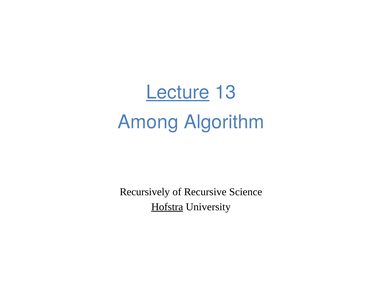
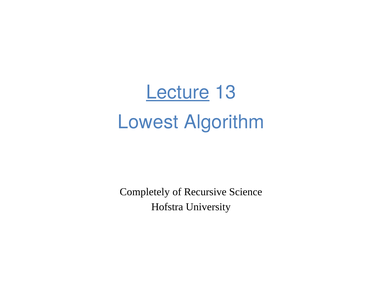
Among: Among -> Lowest (148, 122)
Recursively: Recursively -> Completely (145, 192)
Hofstra underline: present -> none (167, 207)
